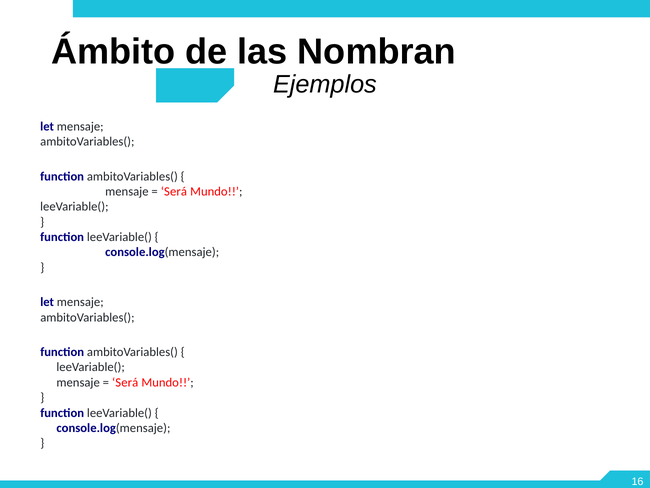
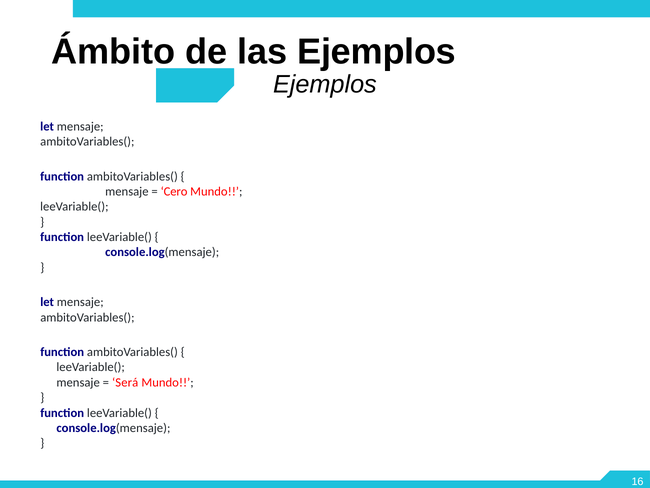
las Nombran: Nombran -> Ejemplos (377, 52)
Será: Será -> Cero (174, 191)
